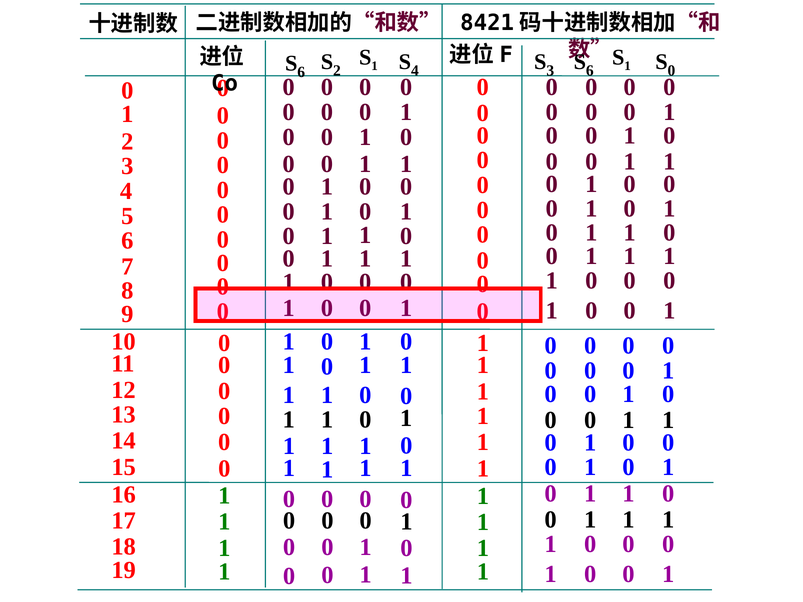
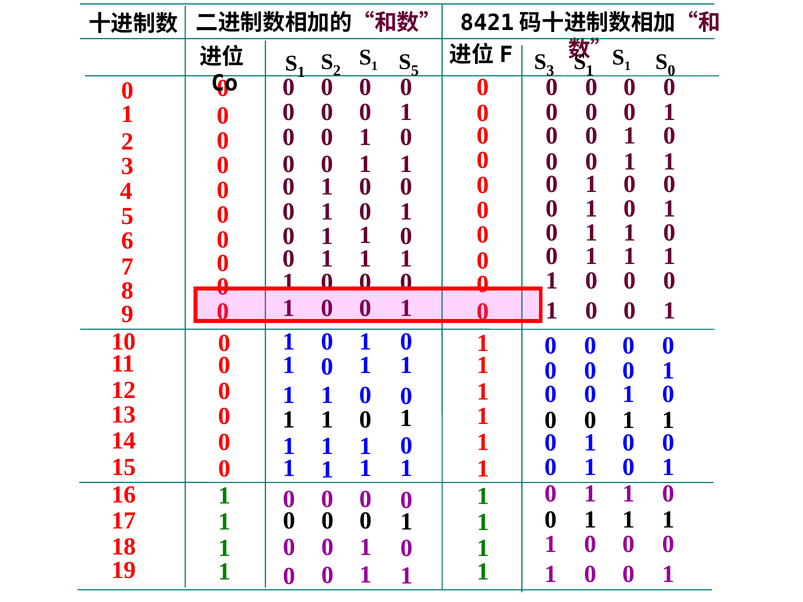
4: 4 -> 5 (415, 71)
6: 6 -> 1 (590, 71)
6: 6 -> 1 (301, 72)
